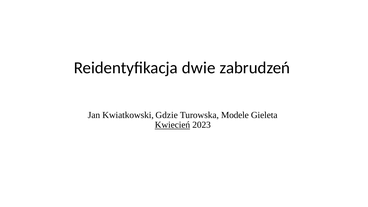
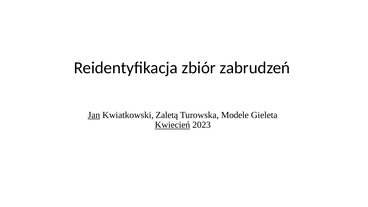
dwie: dwie -> zbiór (199, 68)
Jan underline: none -> present (94, 115)
Gdzie: Gdzie -> Zaletą (167, 115)
